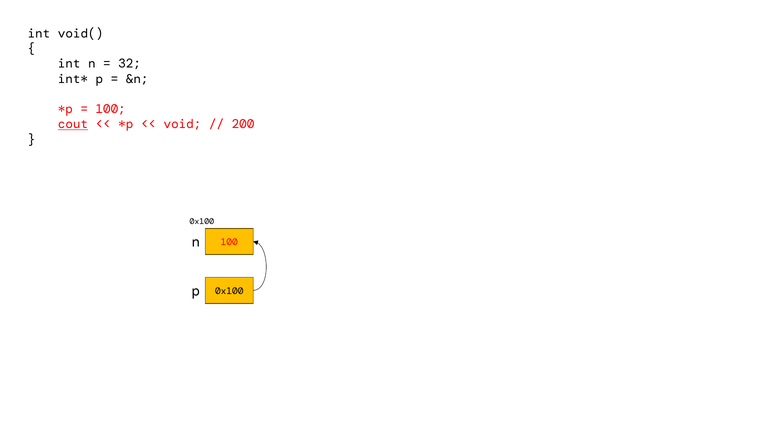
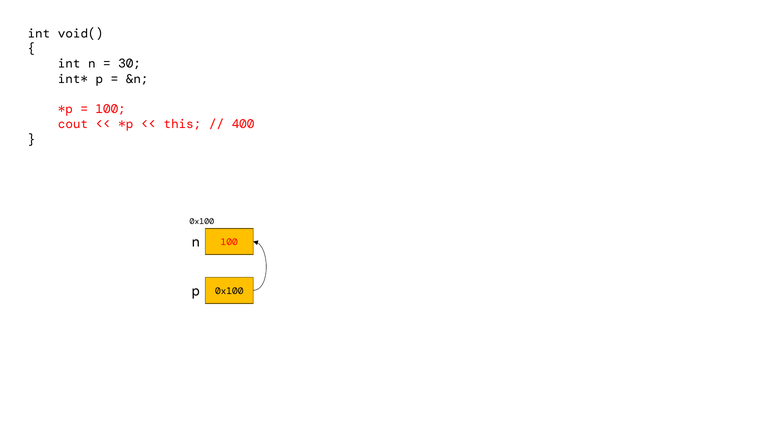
32: 32 -> 30 (130, 64)
cout underline: present -> none (73, 124)
void: void -> this (182, 124)
200: 200 -> 400 (243, 124)
